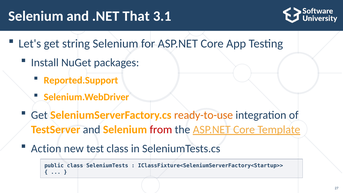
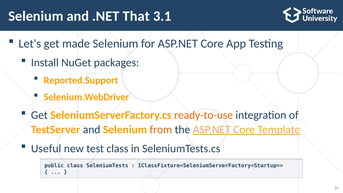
string: string -> made (76, 44)
from colour: red -> orange (161, 130)
Action: Action -> Useful (46, 148)
